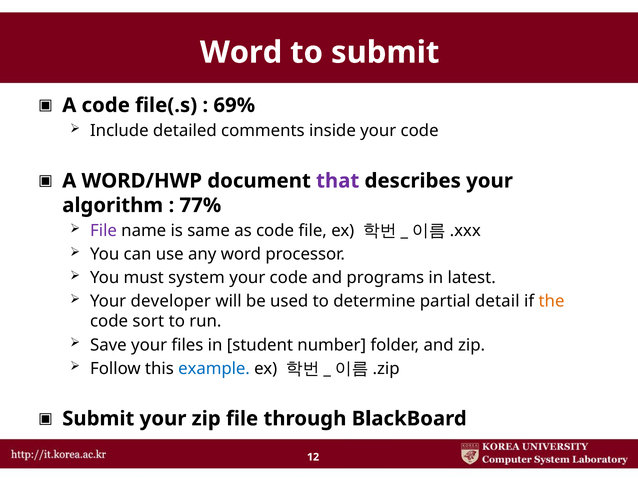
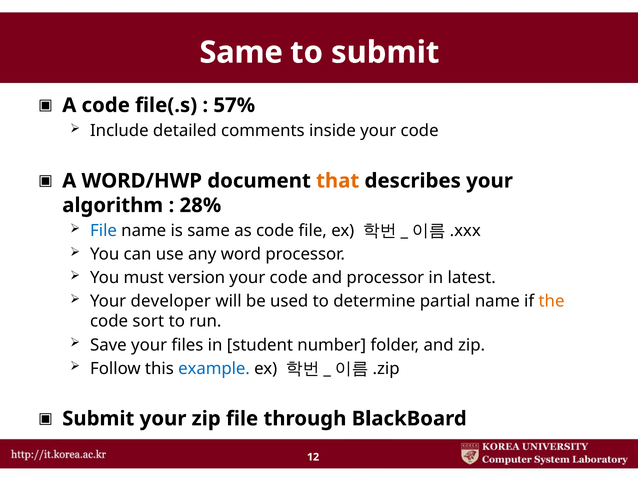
Word: Word -> Same (241, 53)
69%: 69% -> 57% (234, 105)
that colour: purple -> orange (338, 181)
77%: 77% -> 28% (200, 206)
File colour: purple -> blue (104, 231)
system: system -> version (197, 278)
and programs: programs -> processor (385, 278)
partial detail: detail -> name (497, 302)
